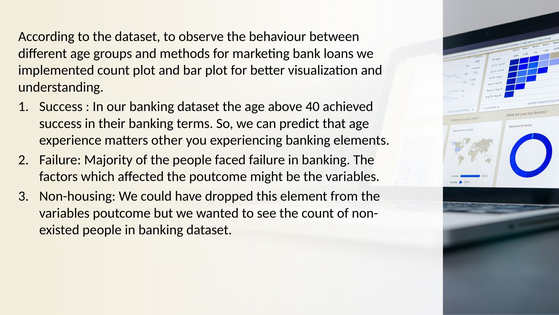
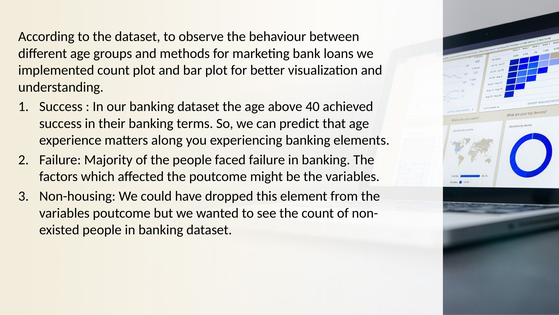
other: other -> along (167, 140)
